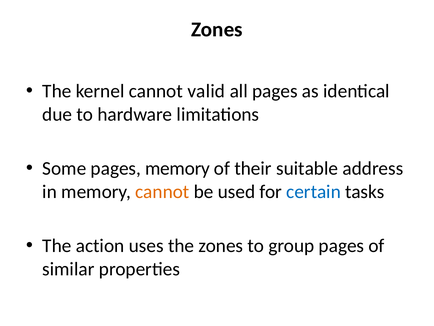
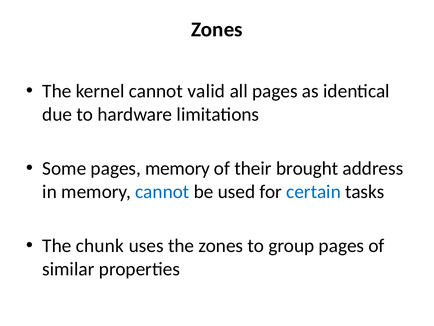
suitable: suitable -> brought (307, 168)
cannot colour: orange -> blue (162, 191)
action: action -> chunk (100, 245)
